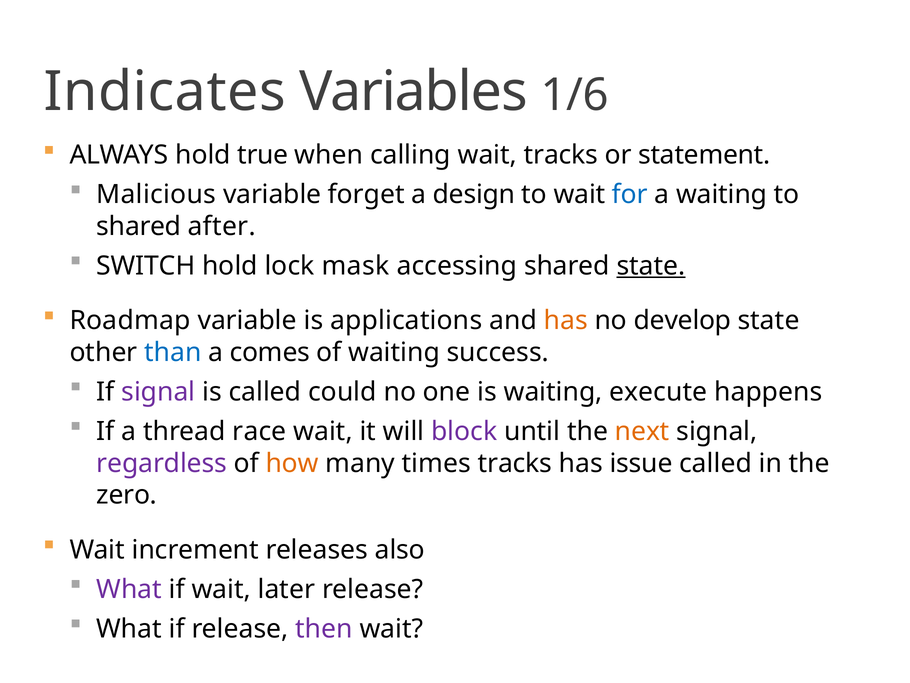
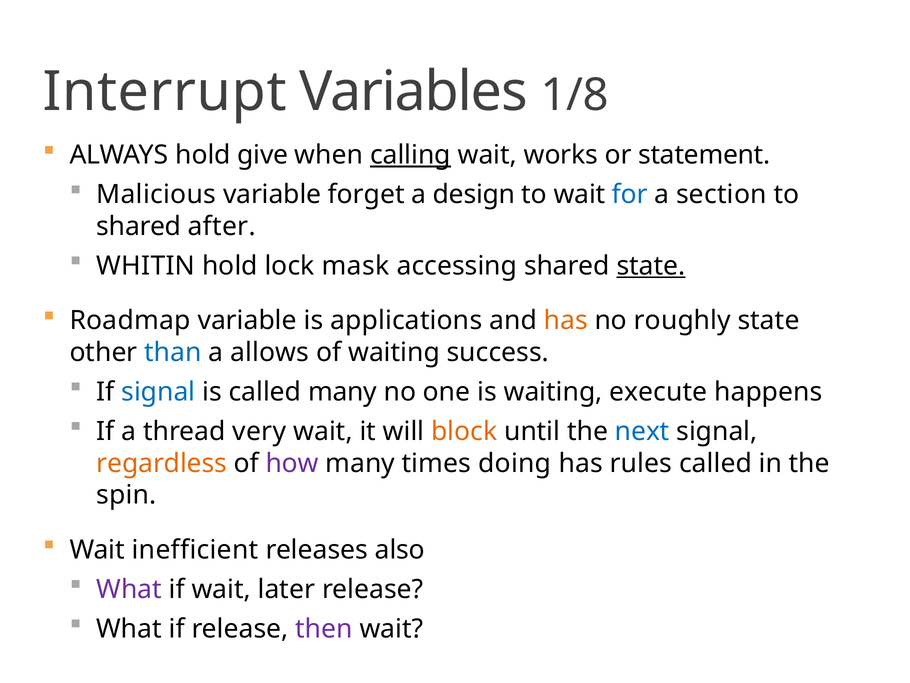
Indicates: Indicates -> Interrupt (165, 92)
1/6: 1/6 -> 1/8 (575, 95)
true: true -> give (263, 155)
calling underline: none -> present (410, 155)
wait tracks: tracks -> works (561, 155)
a waiting: waiting -> section (721, 194)
SWITCH: SWITCH -> WHITIN (146, 266)
develop: develop -> roughly (682, 320)
comes: comes -> allows (270, 352)
signal colour: purple -> blue (158, 392)
called could: could -> many (343, 392)
race: race -> very (259, 431)
block colour: purple -> orange (464, 431)
next colour: orange -> blue (642, 431)
regardless colour: purple -> orange (162, 463)
how colour: orange -> purple (292, 463)
times tracks: tracks -> doing (515, 463)
issue: issue -> rules (641, 463)
zero: zero -> spin (126, 495)
increment: increment -> inefficient (195, 549)
